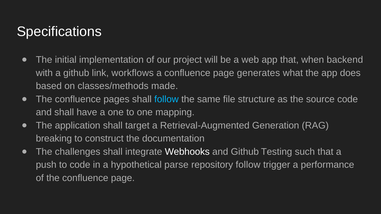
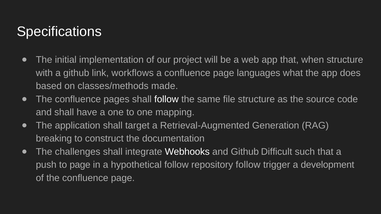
when backend: backend -> structure (345, 60)
generates: generates -> languages (259, 73)
follow colour: light blue -> white (166, 99)
Testing: Testing -> Difficult (277, 152)
to code: code -> page (80, 165)
hypothetical parse: parse -> follow (176, 165)
performance: performance -> development (328, 165)
